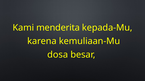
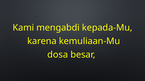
menderita: menderita -> mengabdi (58, 28)
